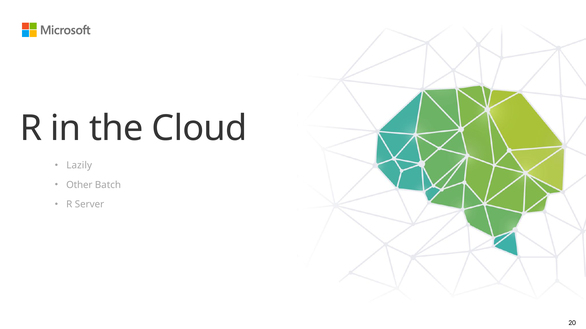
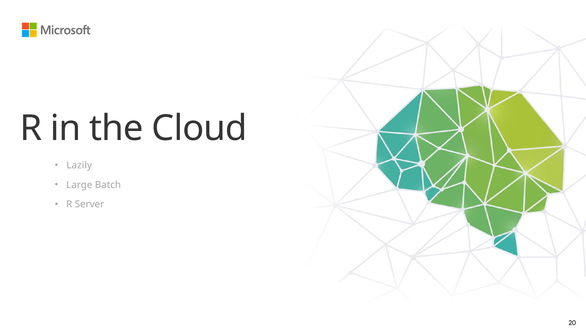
Other: Other -> Large (79, 185)
